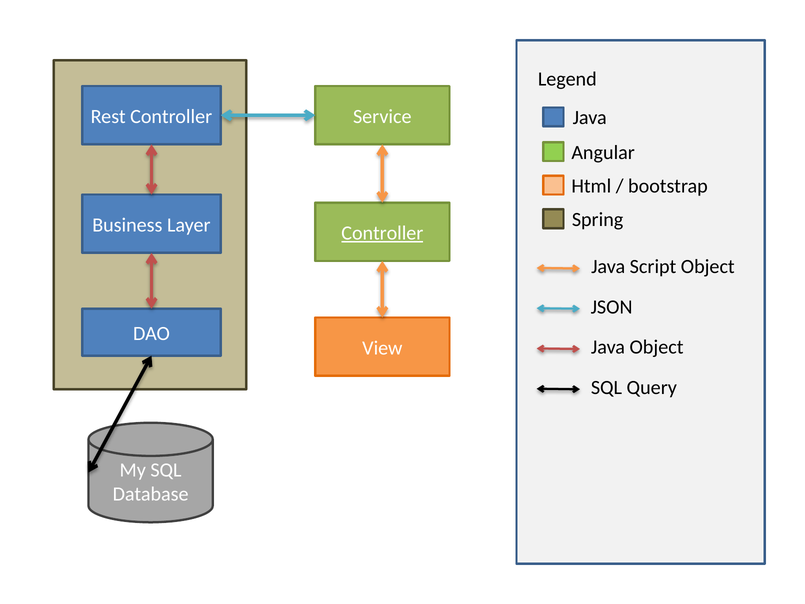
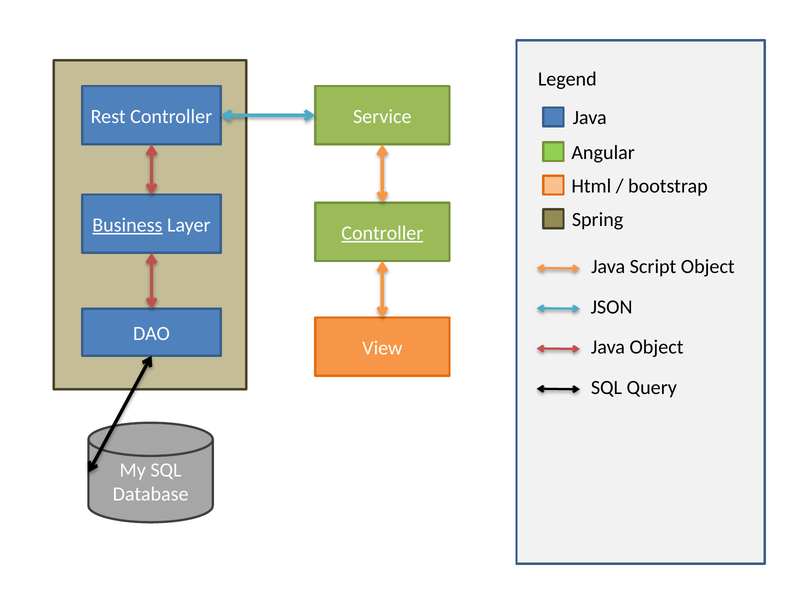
Business underline: none -> present (127, 225)
